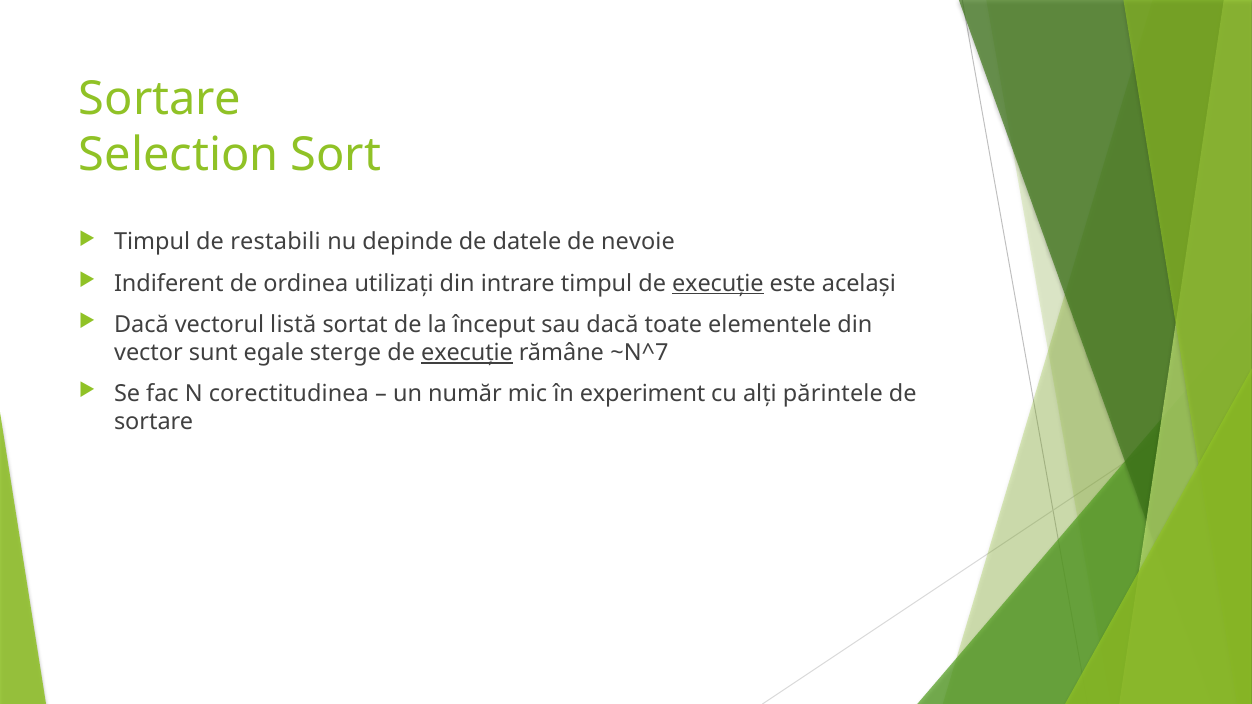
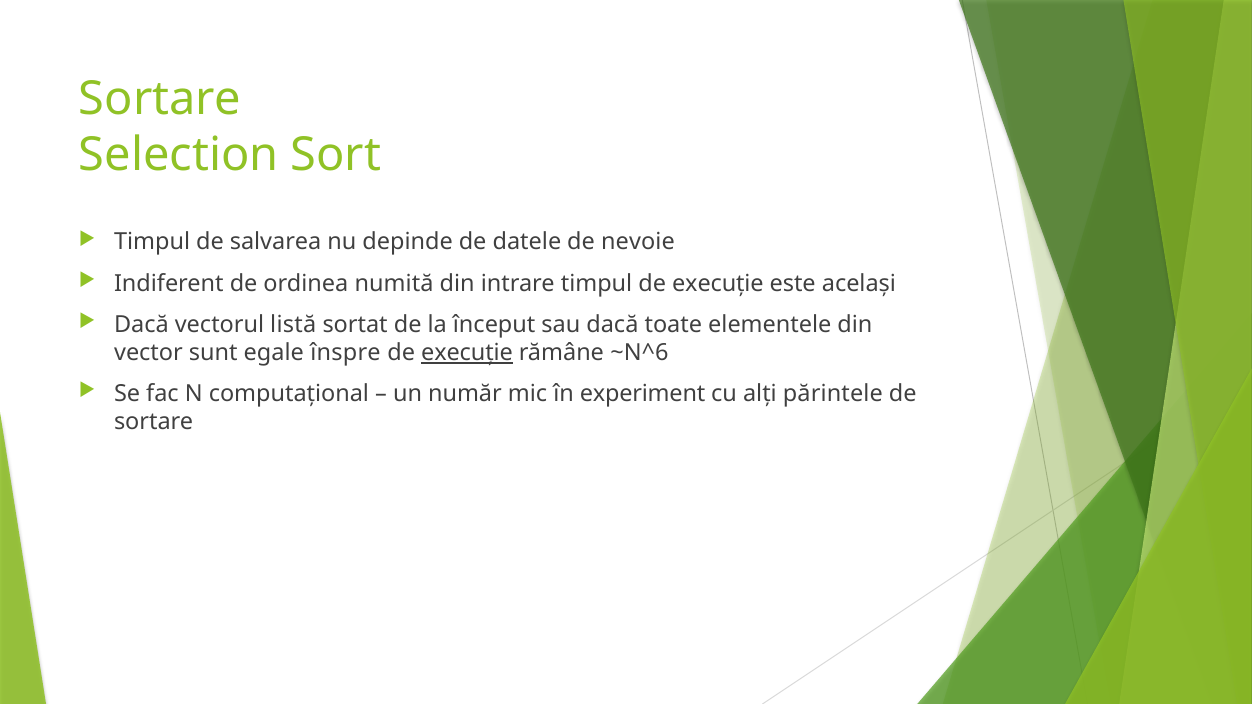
restabili: restabili -> salvarea (276, 242)
utilizați: utilizați -> numită (394, 284)
execuție underline: present -> none (718, 284)
sterge: sterge -> înspre (346, 353)
~N^7: ~N^7 -> ~N^6 (639, 353)
corectitudinea: corectitudinea -> computațional (289, 394)
